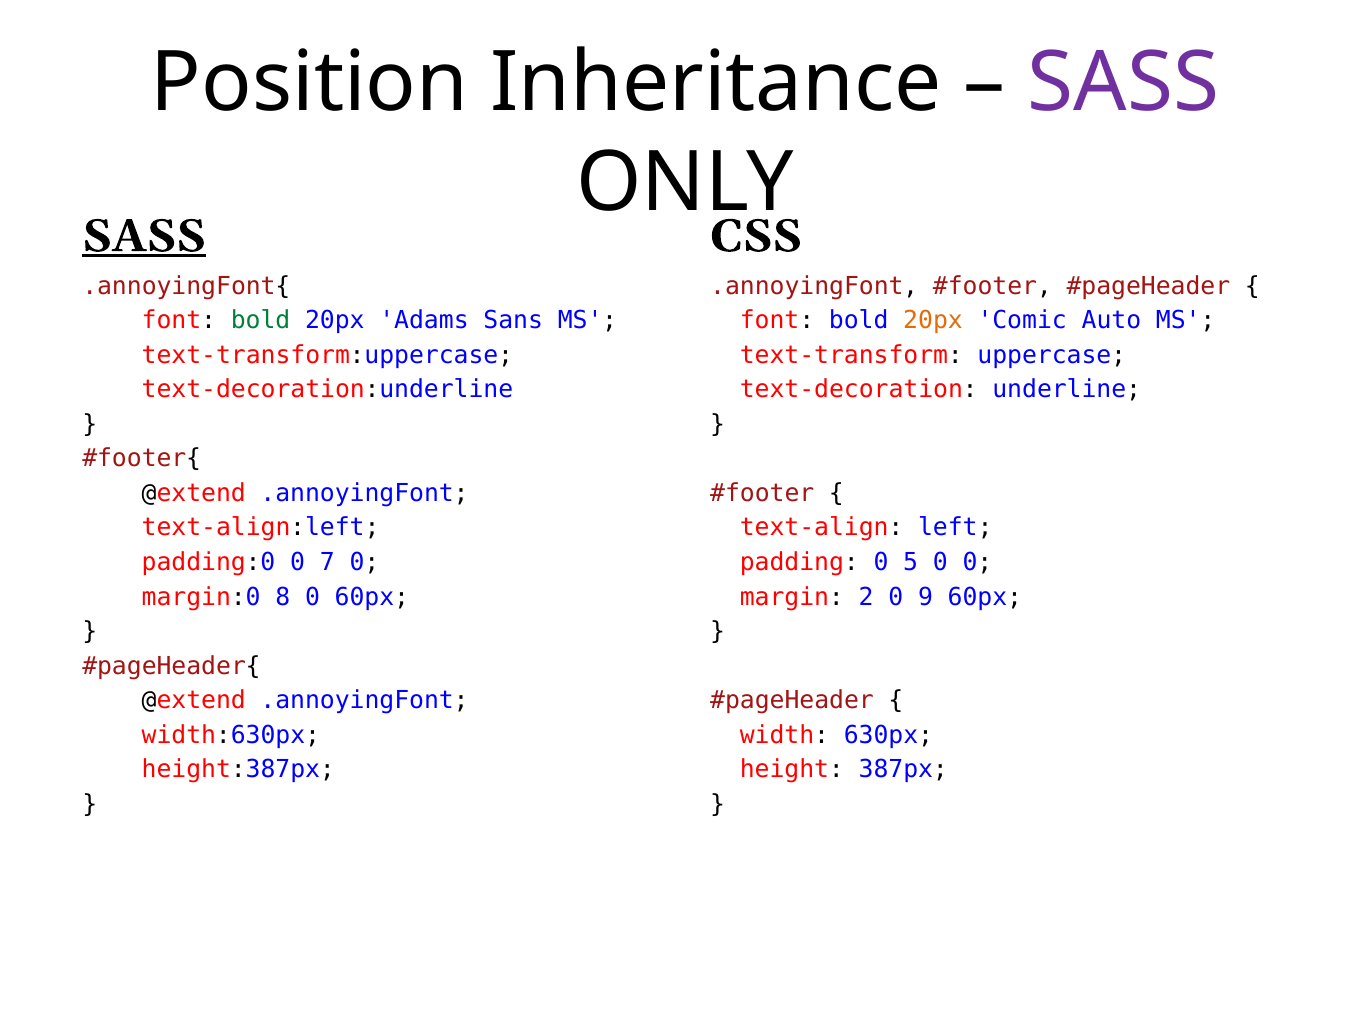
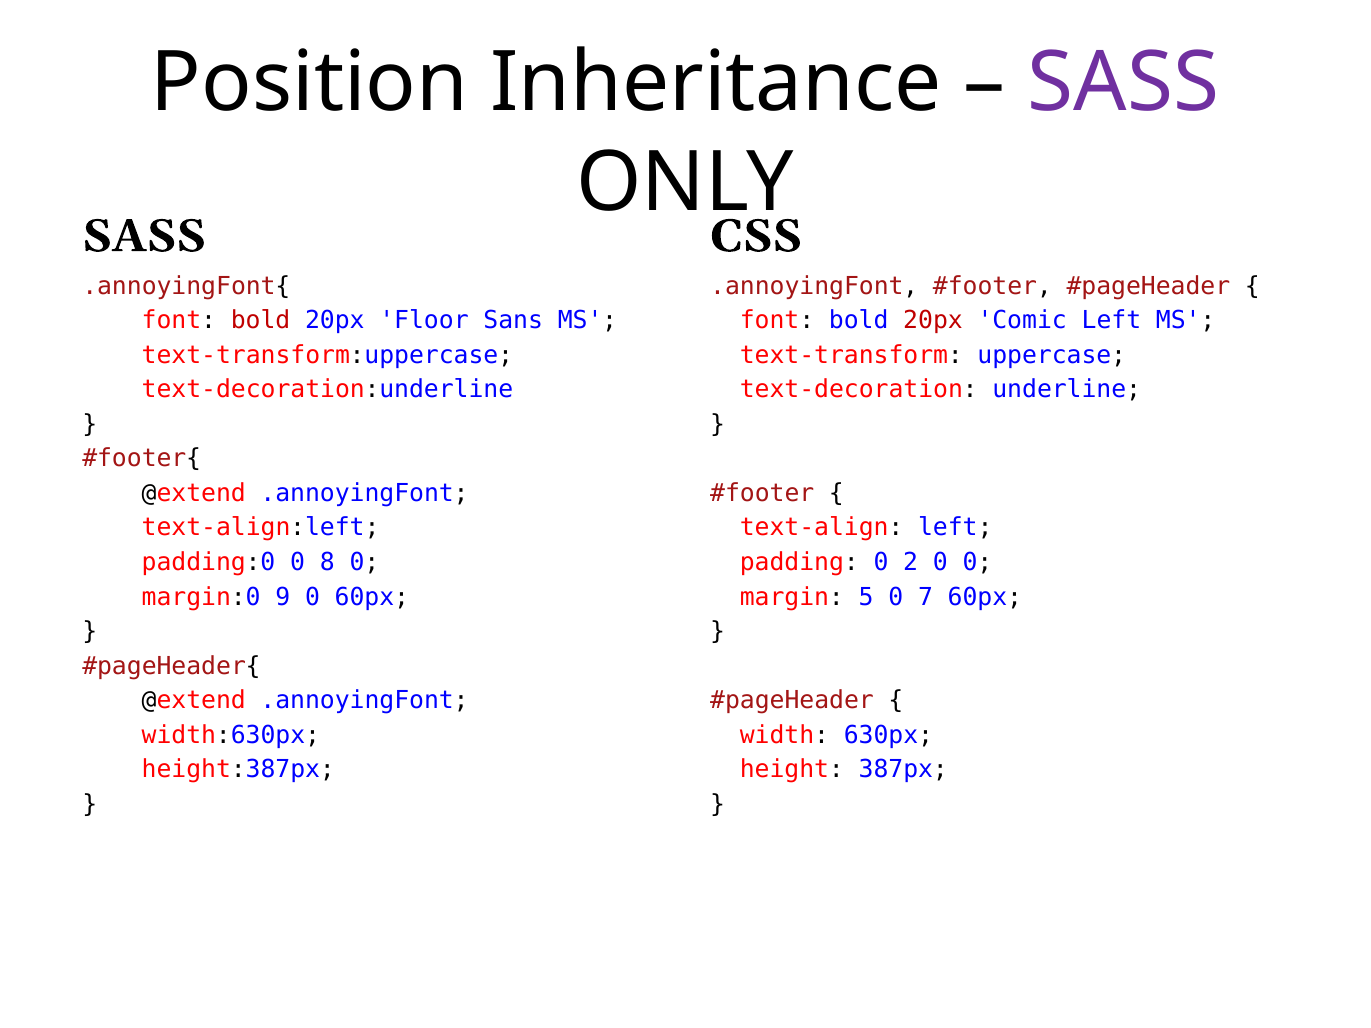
SASS underline: present -> none (144, 236)
bold colour: green -> red (261, 321)
Adams: Adams -> Floor (424, 321)
20px colour: orange -> red (933, 321)
Comic Auto: Auto -> Left (1111, 321)
7: 7 -> 8 (327, 562)
5: 5 -> 2 (911, 562)
8: 8 -> 9 (283, 597)
2: 2 -> 5 (866, 597)
9: 9 -> 7 (925, 597)
